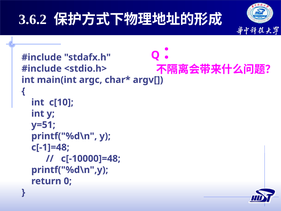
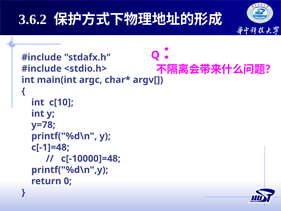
y=51: y=51 -> y=78 (43, 125)
